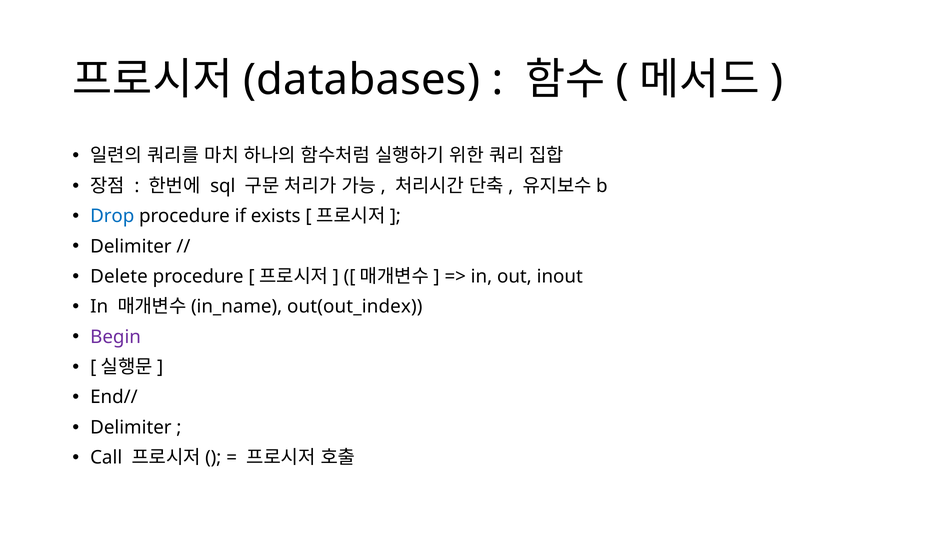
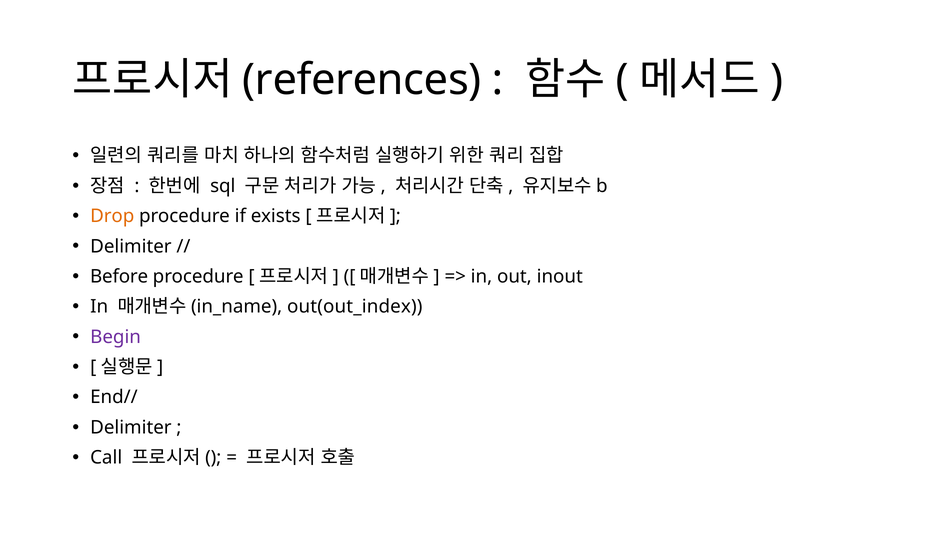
databases: databases -> references (362, 80)
Drop colour: blue -> orange (112, 216)
Delete: Delete -> Before (119, 277)
